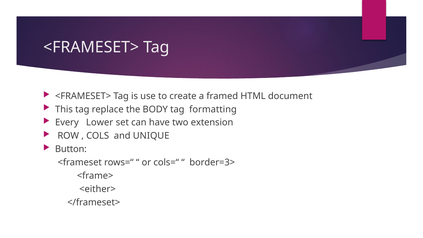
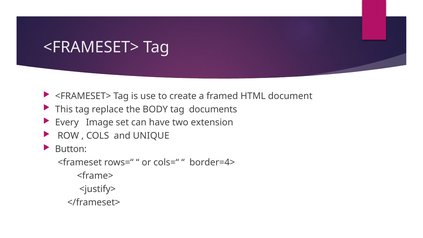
formatting: formatting -> documents (213, 109)
Lower: Lower -> Image (100, 123)
border=3>: border=3> -> border=4> (212, 162)
<either>: <either> -> <justify> (98, 189)
